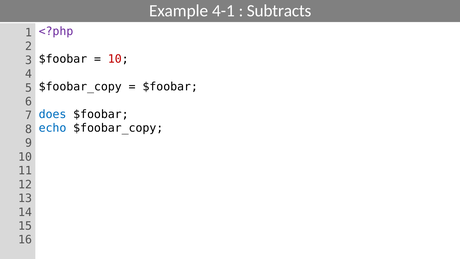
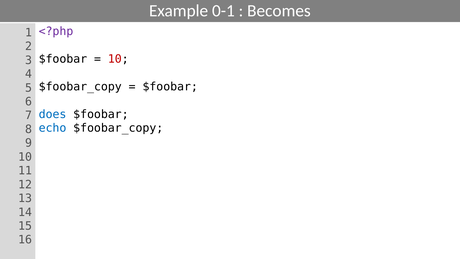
4-1: 4-1 -> 0-1 (223, 11)
Subtracts: Subtracts -> Becomes (279, 11)
